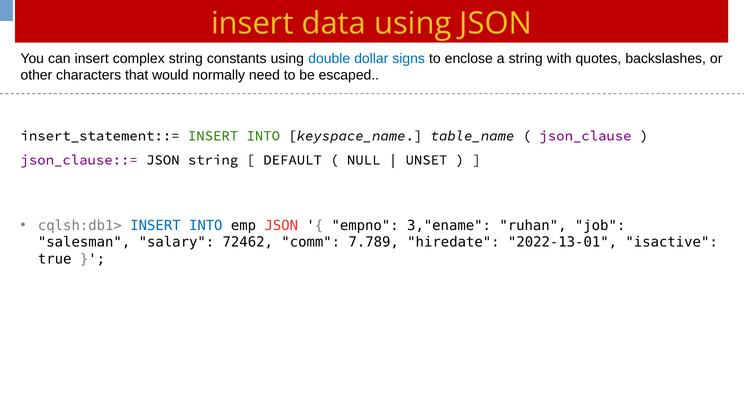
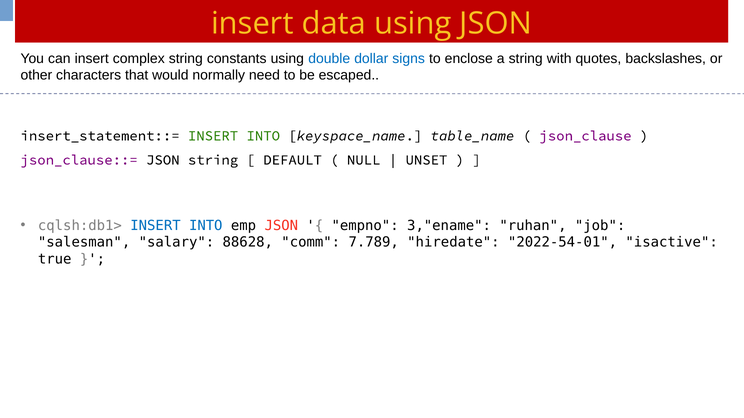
72462: 72462 -> 88628 (248, 243)
2022-13-01: 2022-13-01 -> 2022-54-01 (563, 243)
